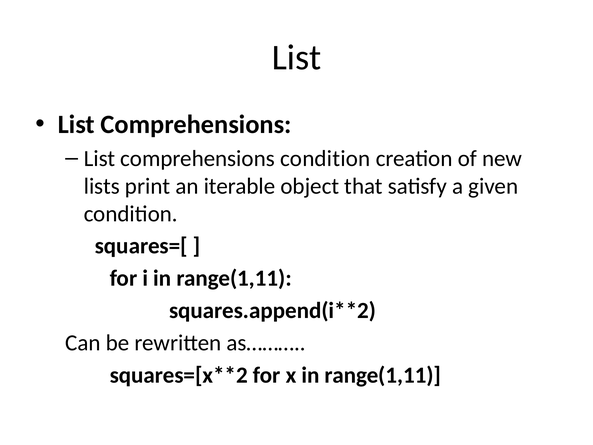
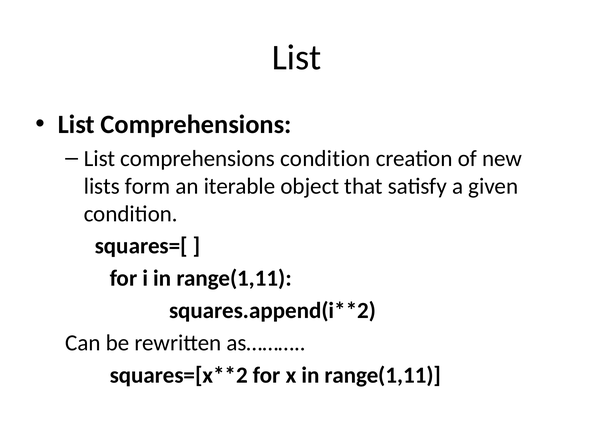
print: print -> form (148, 186)
